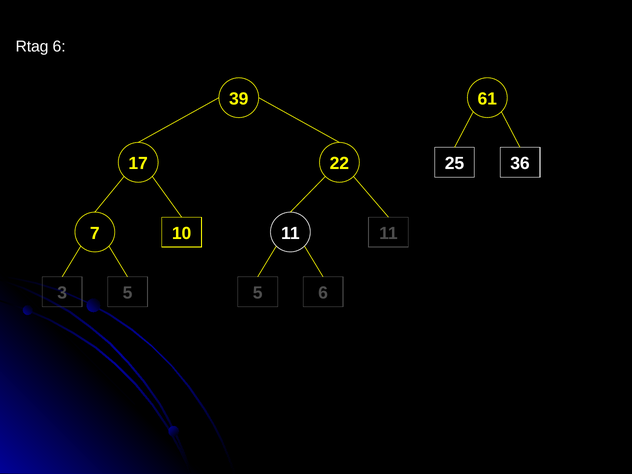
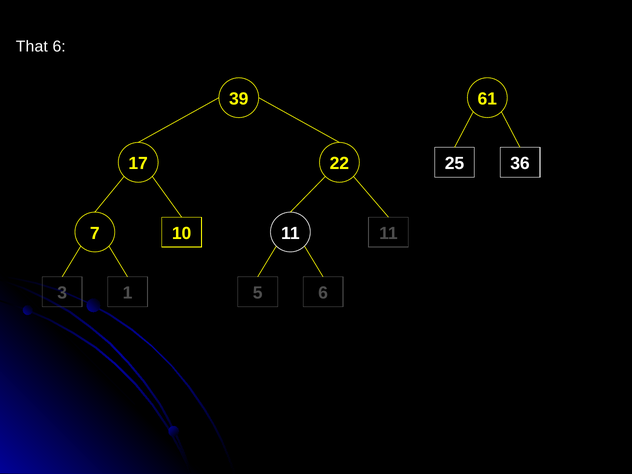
Rtag: Rtag -> That (32, 47)
3 5: 5 -> 1 (128, 293)
